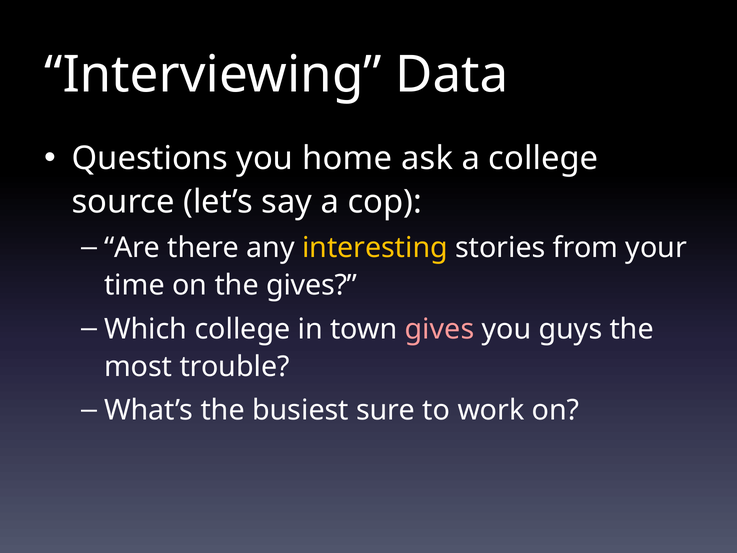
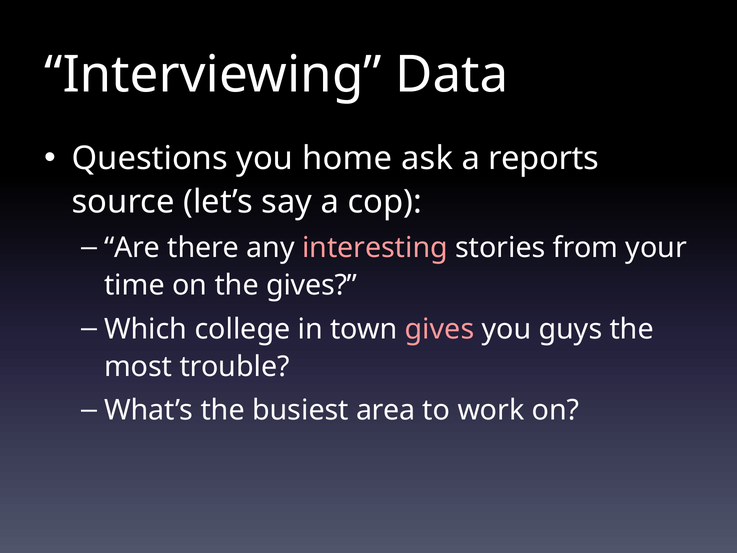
a college: college -> reports (544, 159)
interesting colour: yellow -> pink (375, 248)
sure: sure -> area (386, 410)
